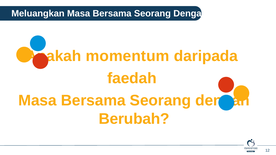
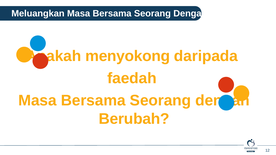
momentum: momentum -> menyokong (128, 56)
